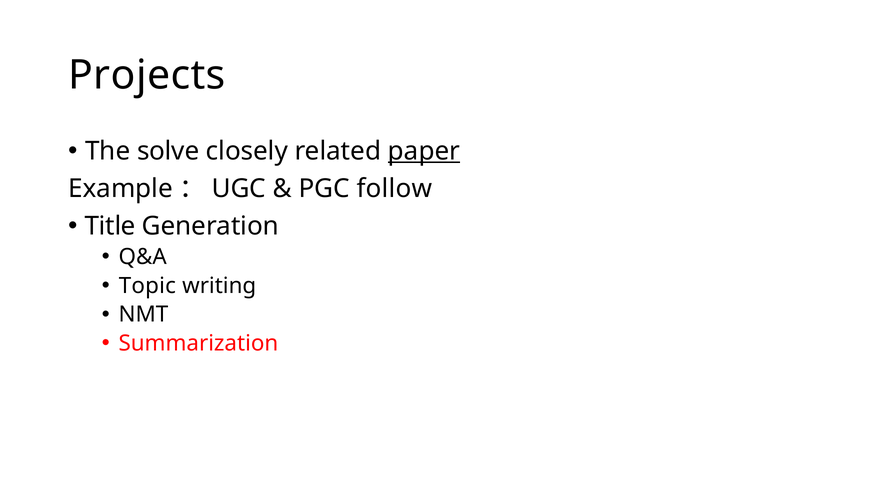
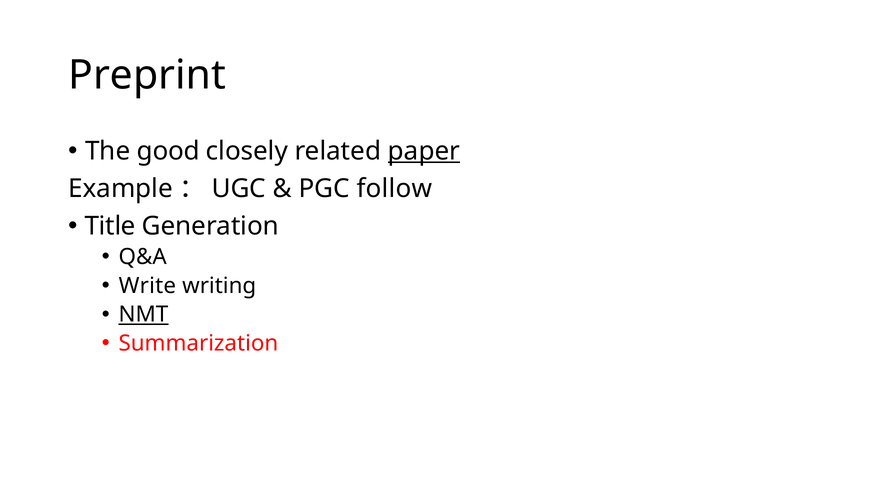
Projects: Projects -> Preprint (147, 75)
solve: solve -> good (168, 151)
Topic: Topic -> Write (147, 286)
NMT underline: none -> present (143, 315)
